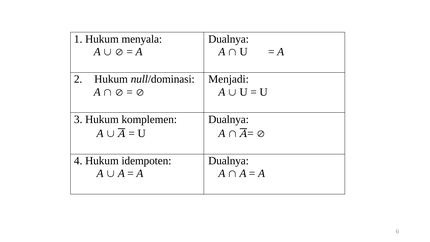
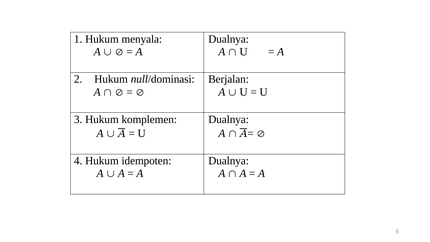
Menjadi: Menjadi -> Berjalan (229, 79)
